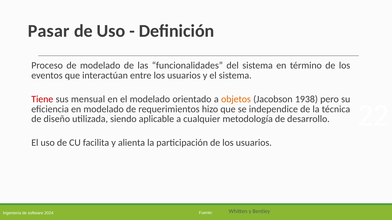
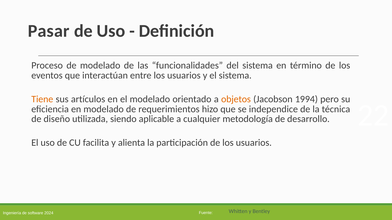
Tiene colour: red -> orange (42, 99)
mensual: mensual -> artículos (88, 99)
1938: 1938 -> 1994 (306, 99)
